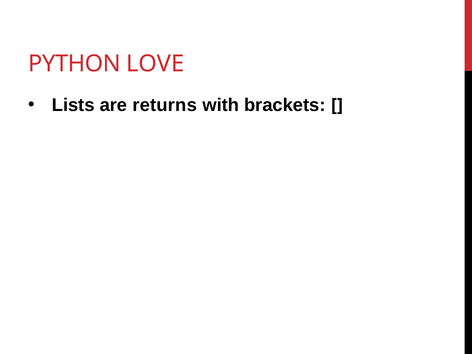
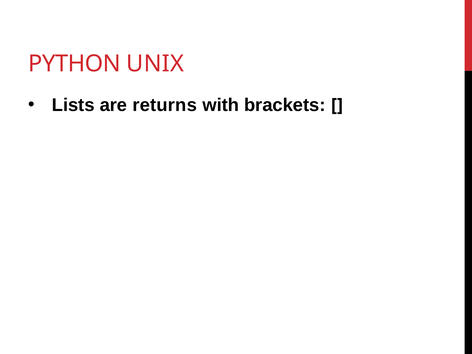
LOVE: LOVE -> UNIX (155, 64)
